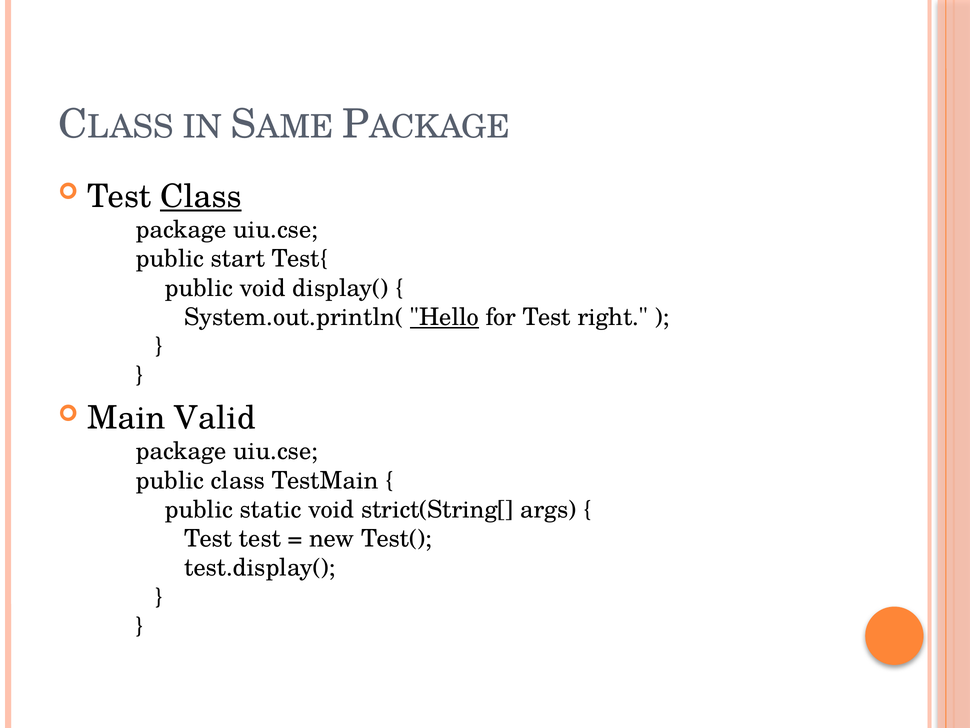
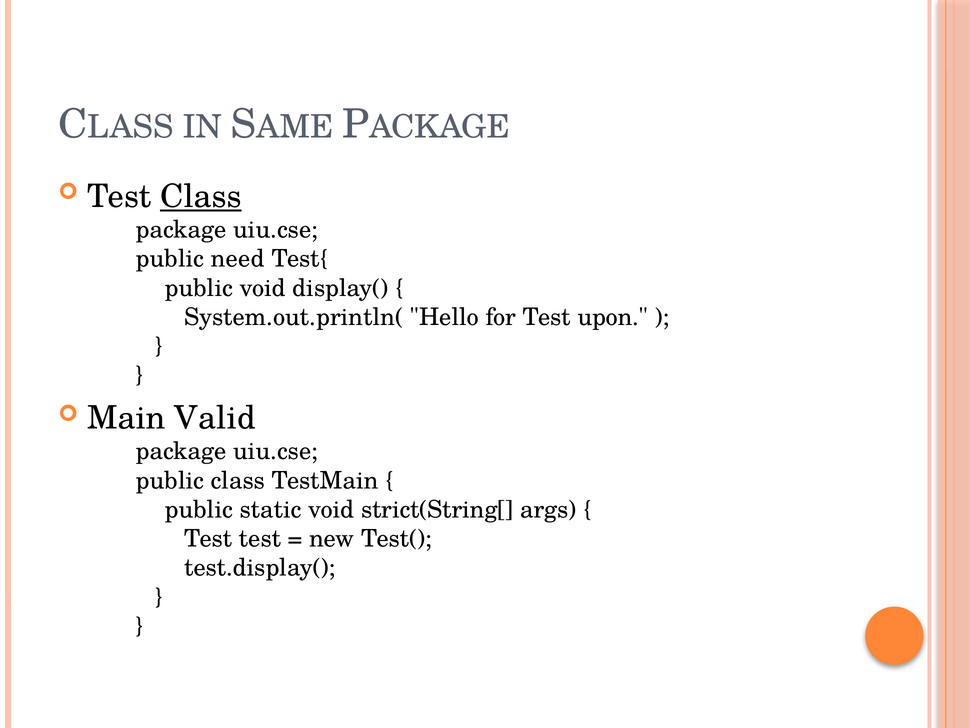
start: start -> need (238, 259)
Hello underline: present -> none (444, 317)
right: right -> upon (613, 317)
